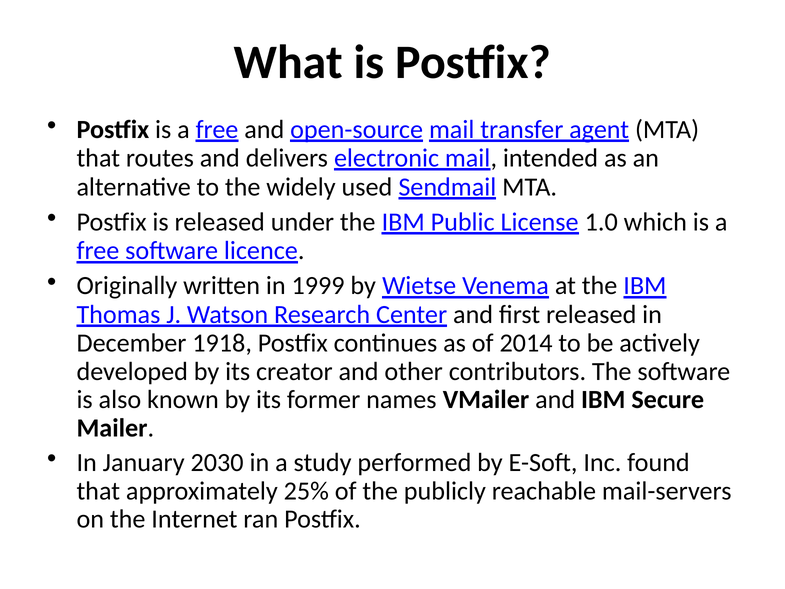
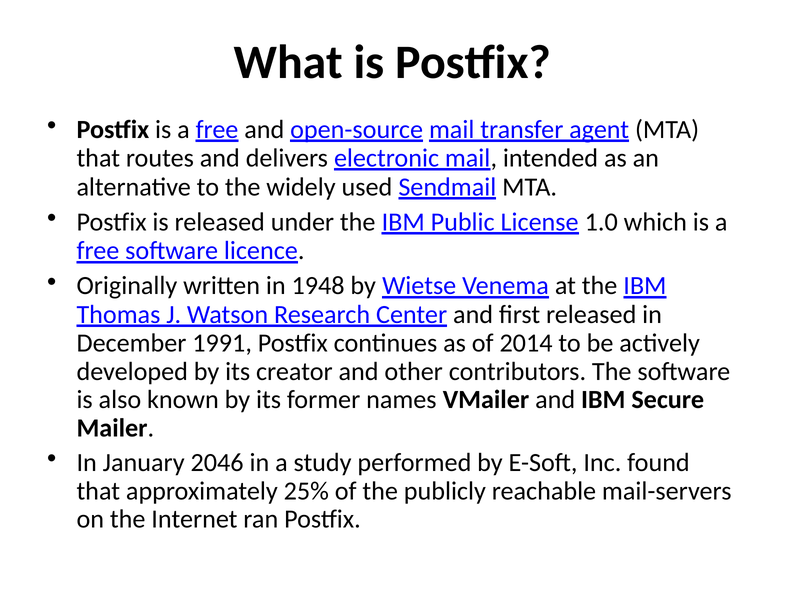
1999: 1999 -> 1948 (318, 286)
1918: 1918 -> 1991 (222, 343)
2030: 2030 -> 2046 (217, 462)
